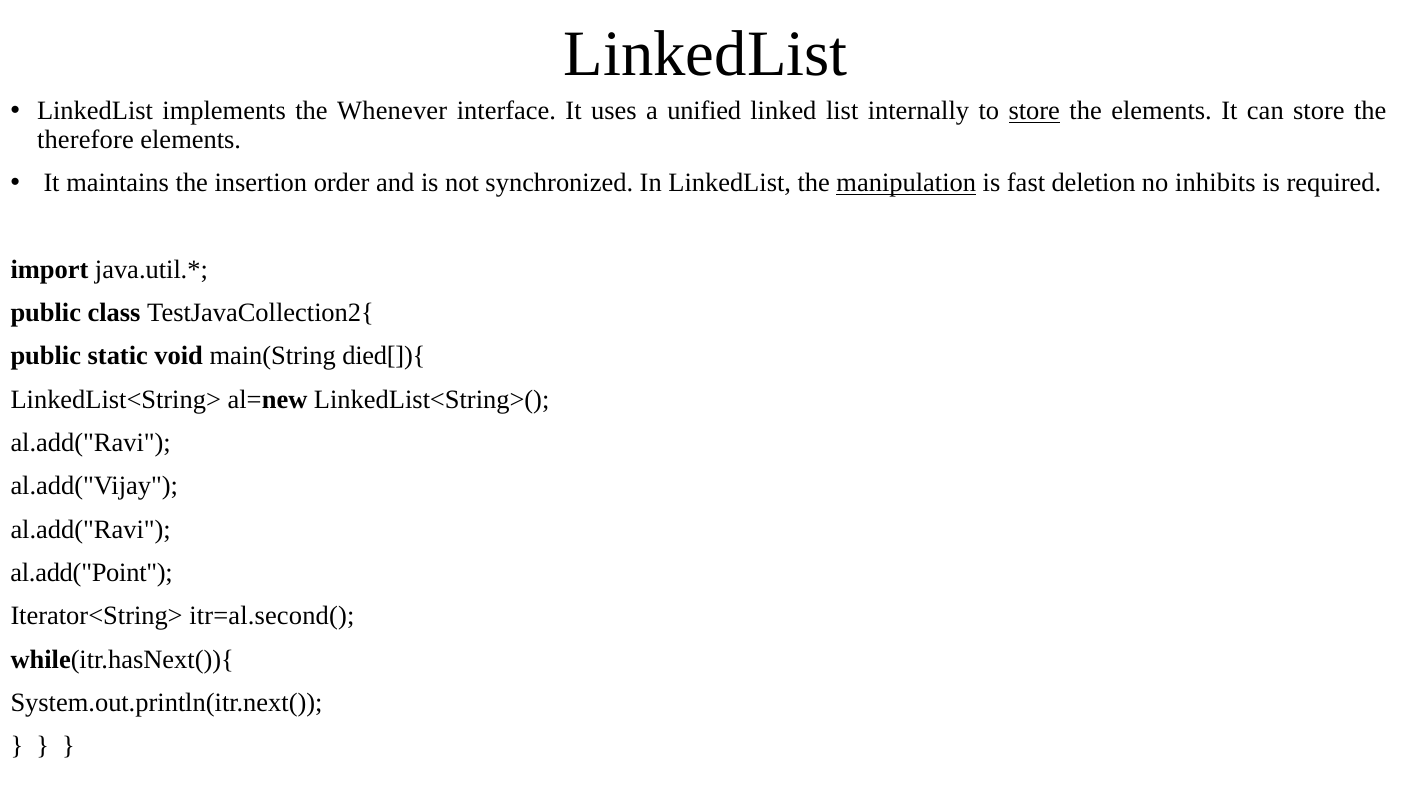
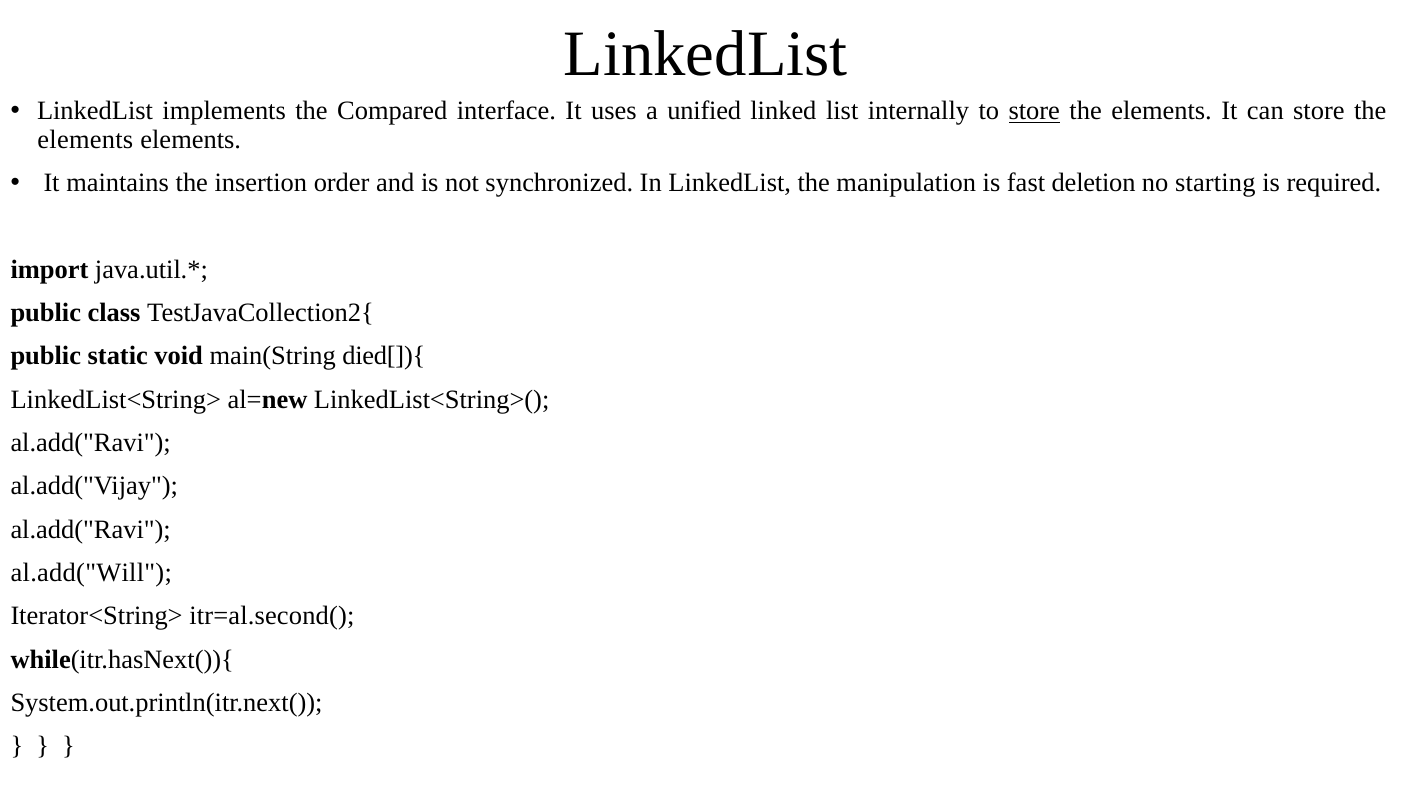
Whenever: Whenever -> Compared (392, 111)
therefore: therefore -> elements (85, 140)
manipulation underline: present -> none (906, 183)
inhibits: inhibits -> starting (1215, 183)
al.add("Point: al.add("Point -> al.add("Will (91, 573)
